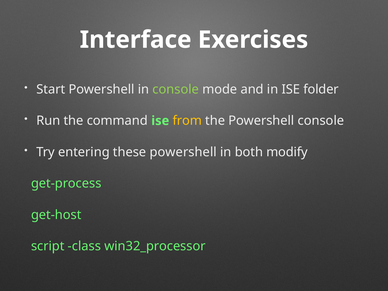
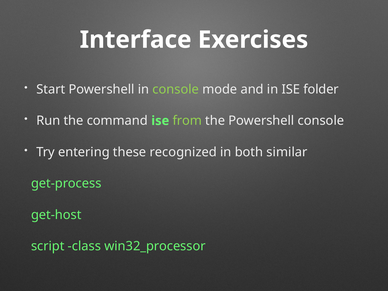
from colour: yellow -> light green (187, 121)
these powershell: powershell -> recognized (183, 152)
modify: modify -> similar (287, 152)
